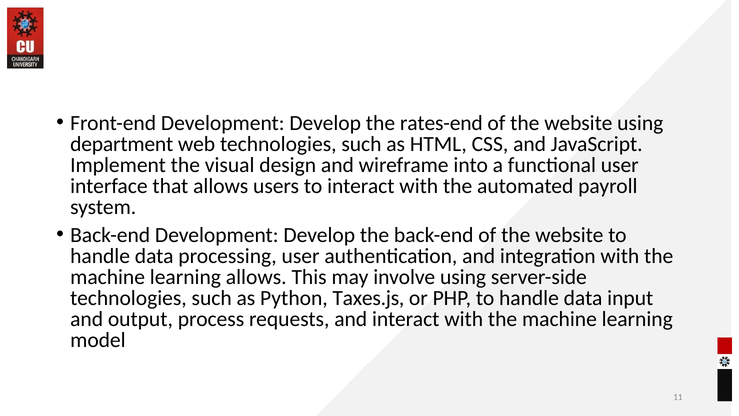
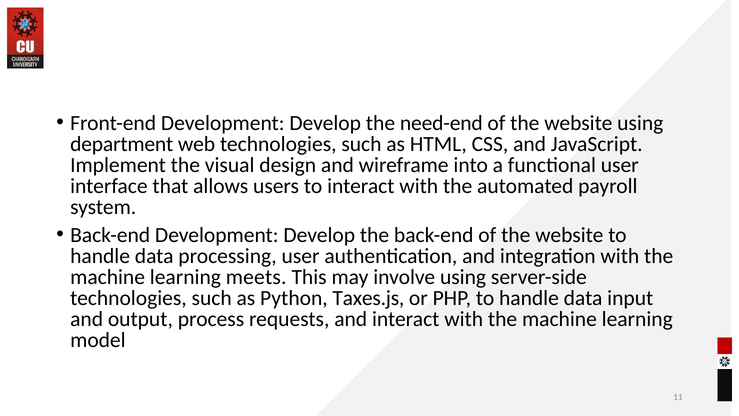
rates-end: rates-end -> need-end (441, 123)
learning allows: allows -> meets (256, 277)
